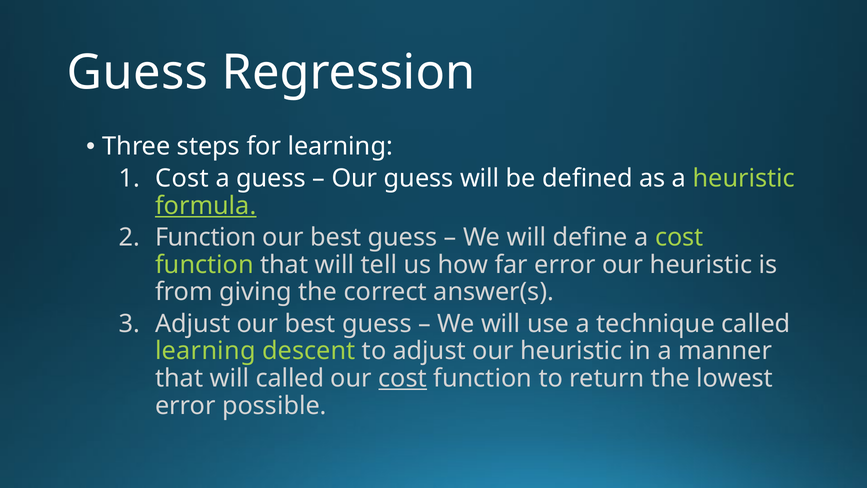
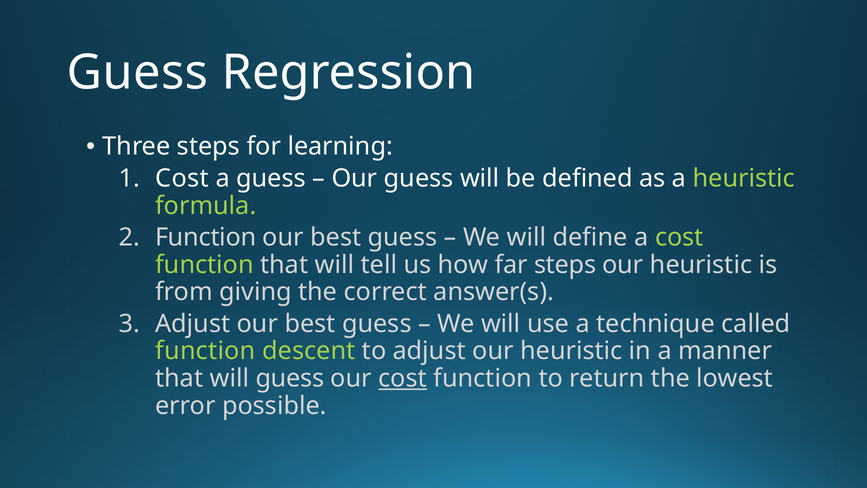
formula underline: present -> none (206, 206)
far error: error -> steps (565, 265)
learning: learning -> function (205, 351)
will called: called -> guess (290, 378)
